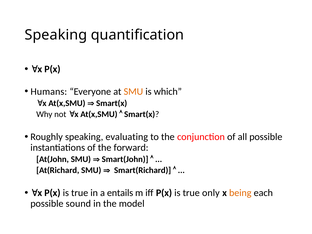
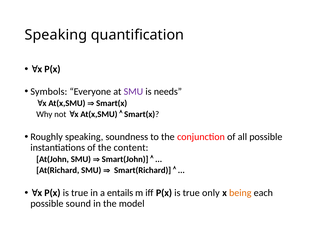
Humans: Humans -> Symbols (49, 92)
SMU colour: orange -> purple (133, 92)
which: which -> needs (168, 92)
evaluating: evaluating -> soundness (127, 137)
forward: forward -> content (131, 148)
